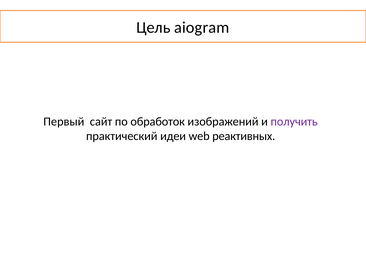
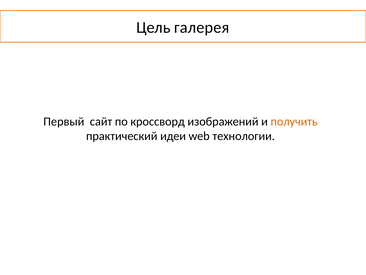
aiogram: aiogram -> галерея (202, 27)
обработок: обработок -> кроссворд (158, 121)
получить colour: purple -> orange (294, 121)
реактивных: реактивных -> технологии (244, 136)
